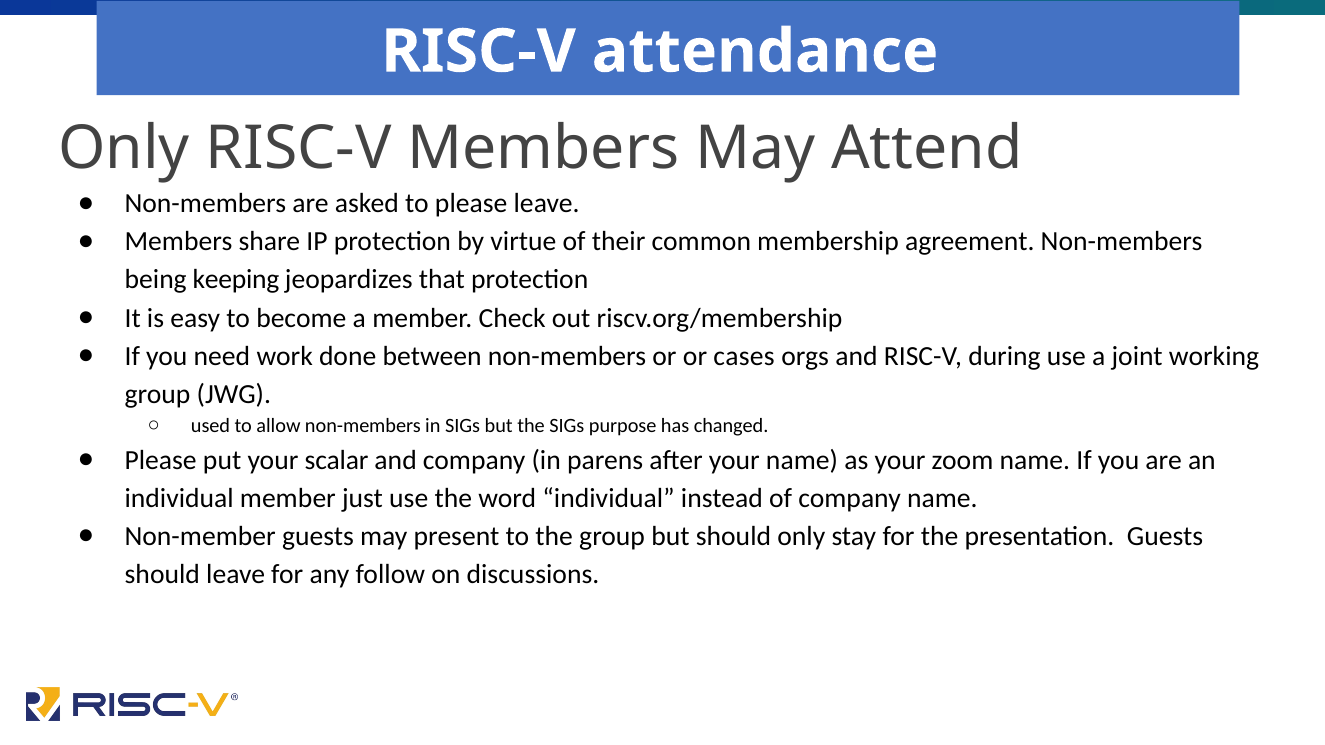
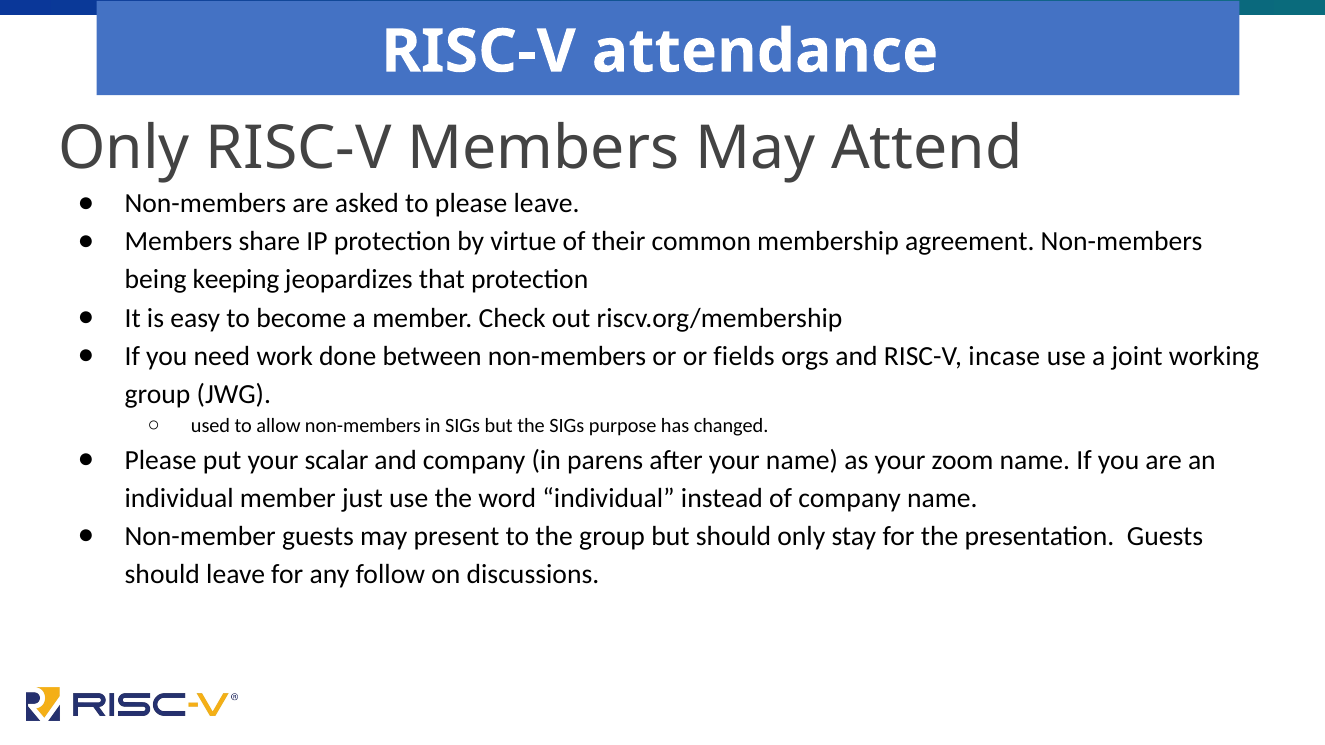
cases: cases -> fields (744, 356)
during: during -> incase (1004, 356)
